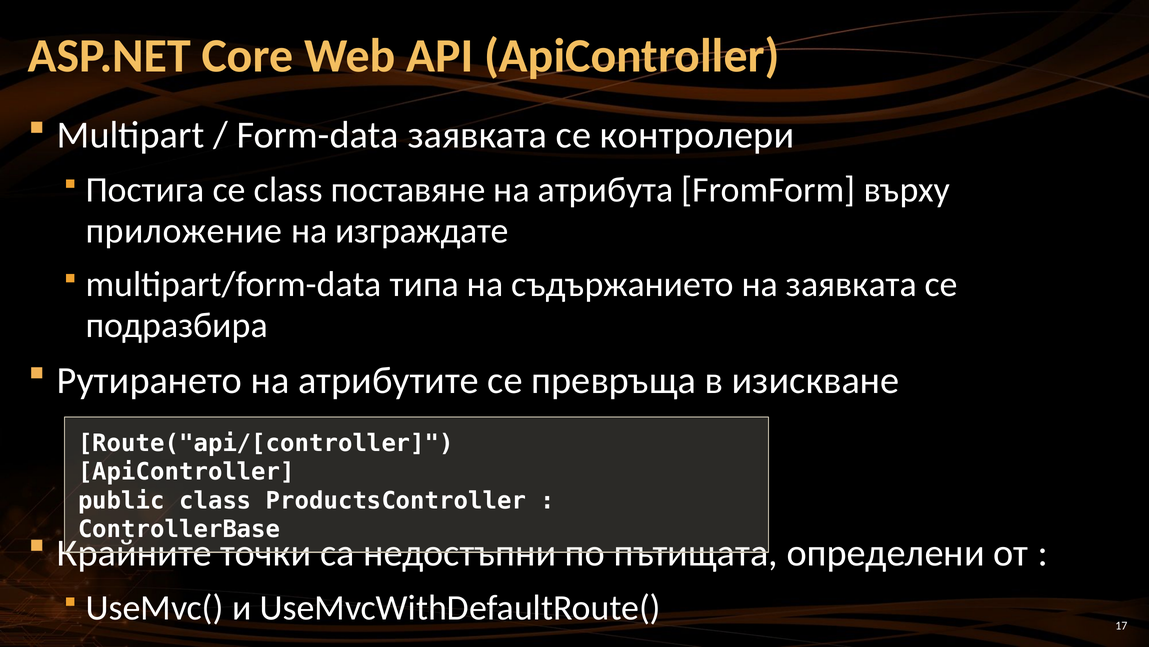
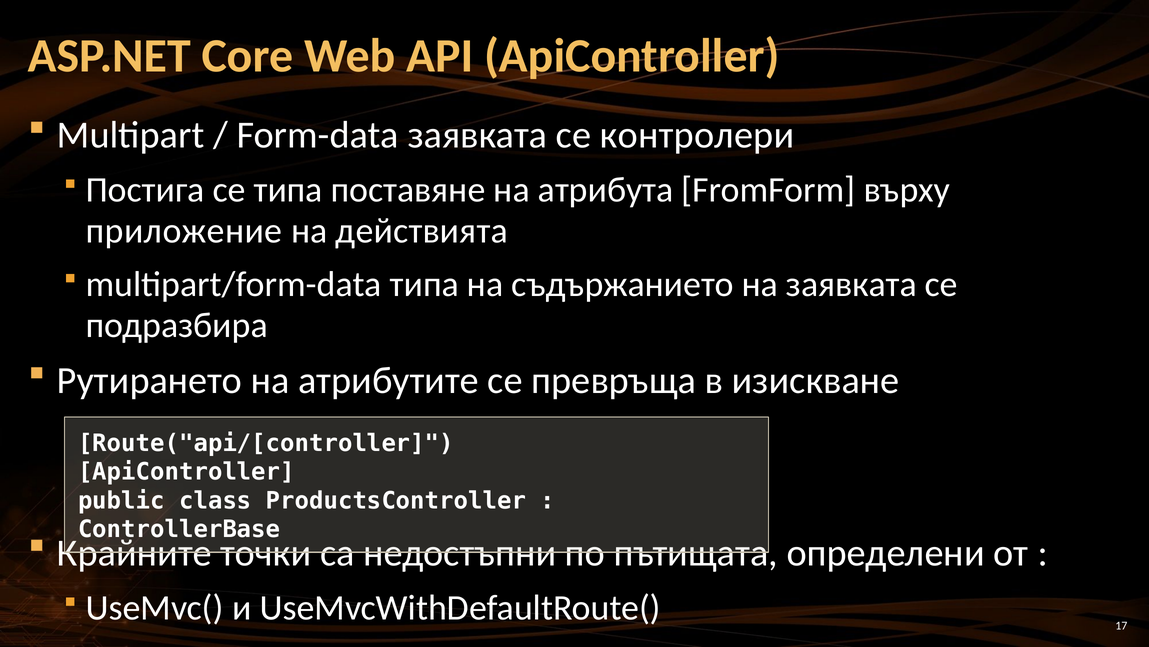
се class: class -> типа (288, 190)
изграждате: изграждате -> действията (422, 231)
